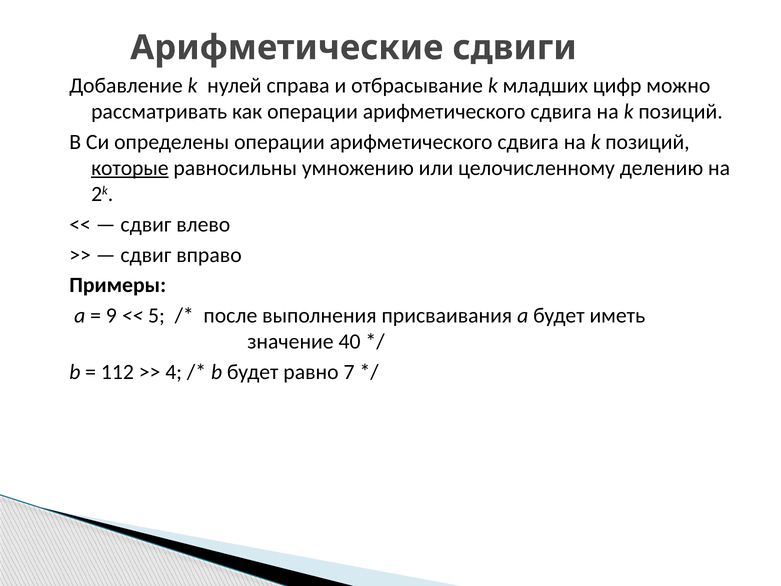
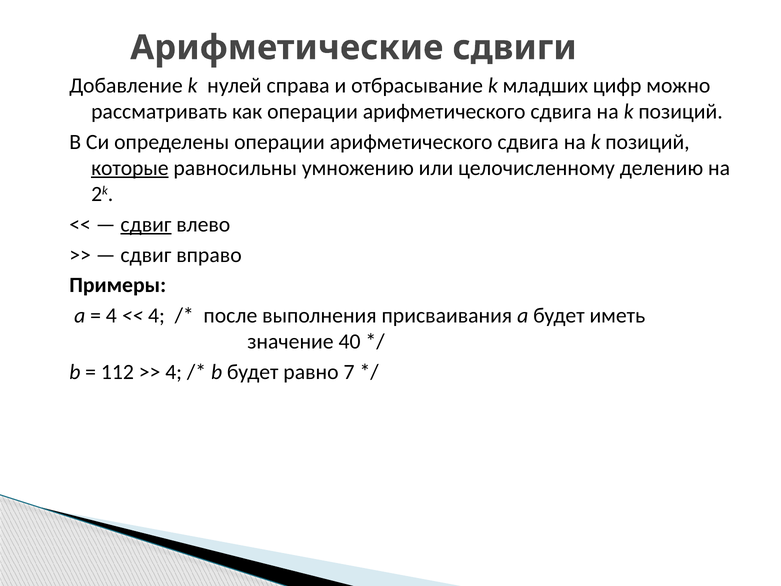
сдвиг underline: none -> present (146, 224)
9: 9 -> 4 (111, 316)
5: 5 -> 4 (156, 316)
